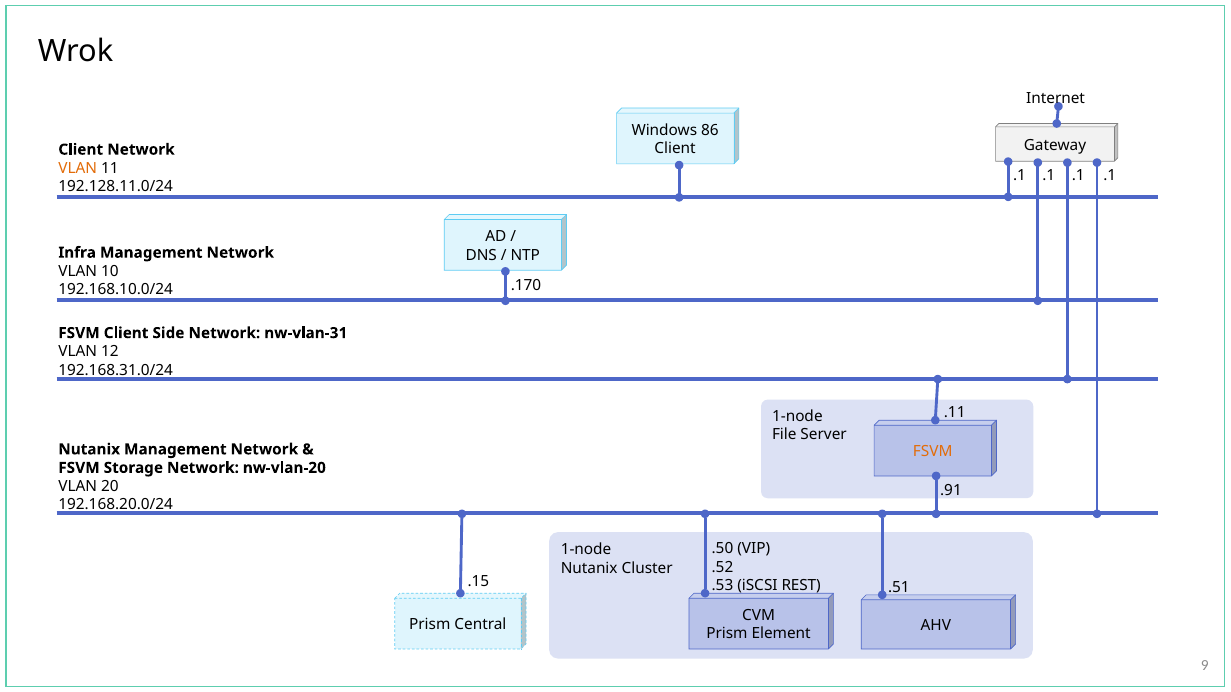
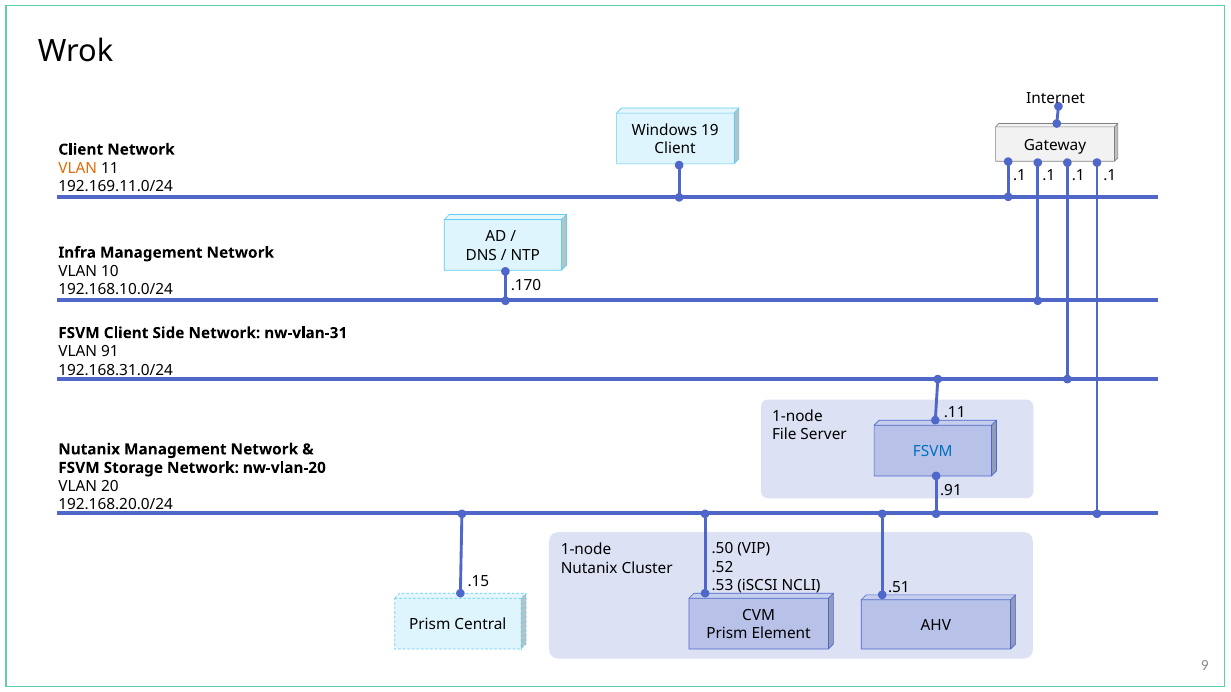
86: 86 -> 19 (710, 130)
192.128.11.0/24: 192.128.11.0/24 -> 192.169.11.0/24 (116, 187)
12: 12 -> 91 (110, 352)
FSVM colour: orange -> blue (933, 452)
REST: REST -> NCLI (801, 586)
